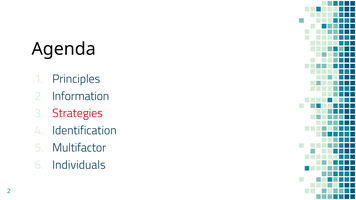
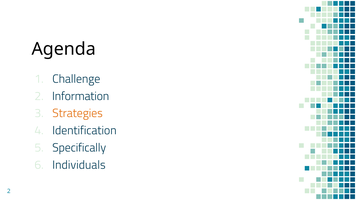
Principles: Principles -> Challenge (76, 79)
Strategies colour: red -> orange (78, 113)
Multifactor: Multifactor -> Specifically (79, 148)
